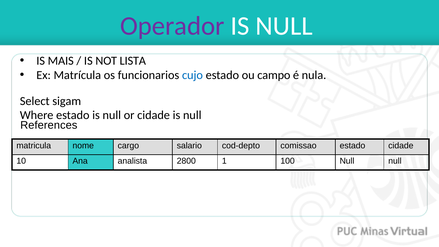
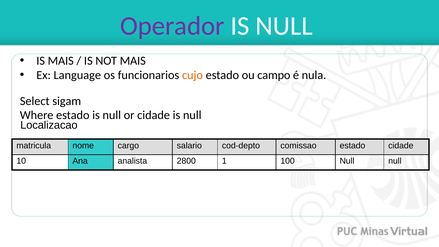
NOT LISTA: LISTA -> MAIS (133, 61)
Matrícula: Matrícula -> Language (77, 75)
cujo colour: blue -> orange (192, 75)
References: References -> Localizacao (49, 125)
